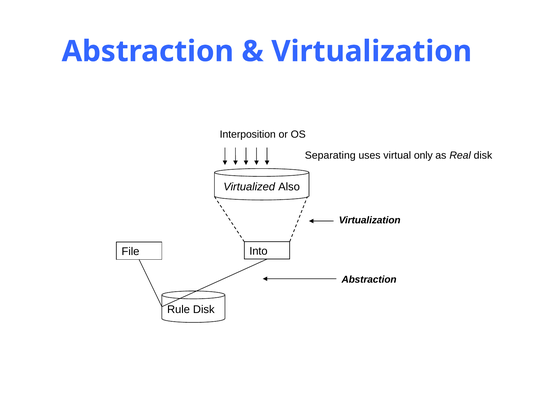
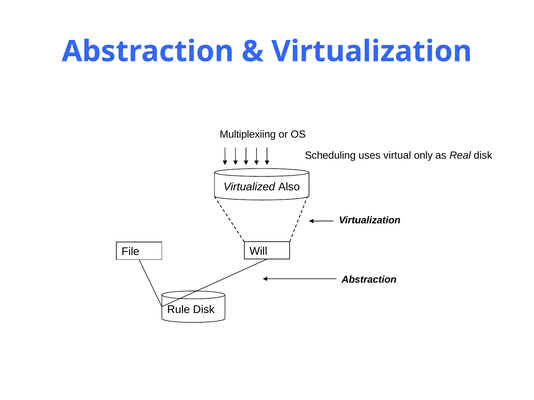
Interposition: Interposition -> Multiplexiing (248, 135)
Separating: Separating -> Scheduling (330, 156)
Into: Into -> Will (258, 251)
